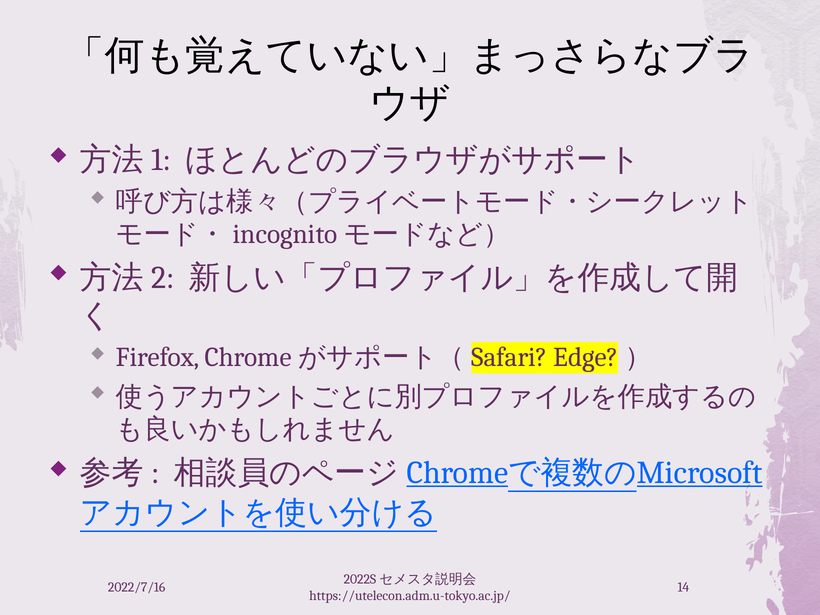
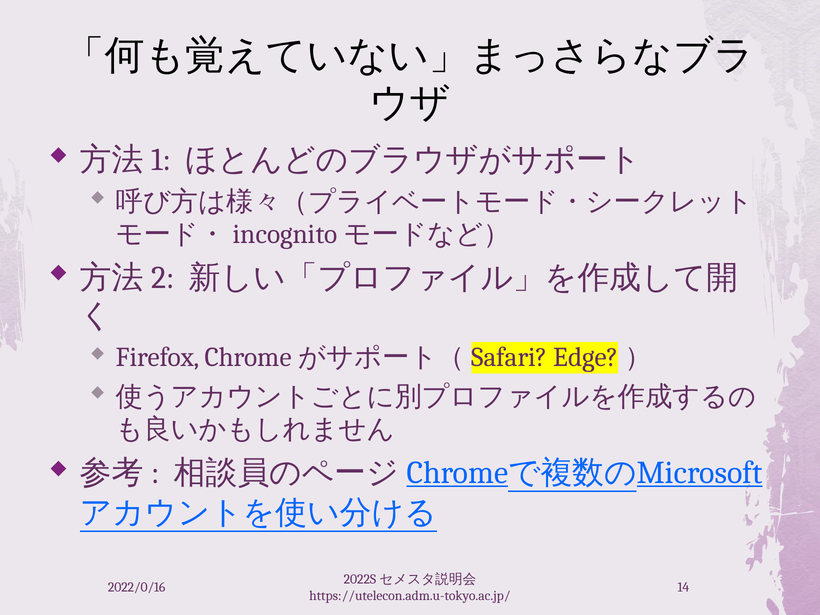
2022/7/16: 2022/7/16 -> 2022/0/16 (137, 587)
